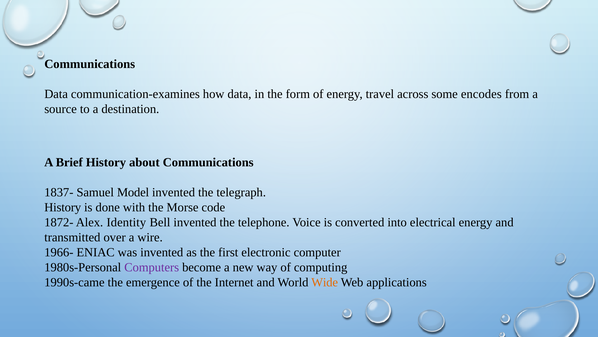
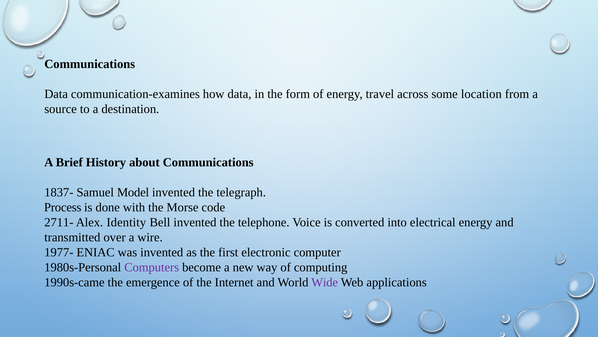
encodes: encodes -> location (481, 94)
History: History -> Process (63, 207)
1872-: 1872- -> 2711- (59, 222)
1966-: 1966- -> 1977- (59, 252)
Wide colour: orange -> purple (325, 282)
